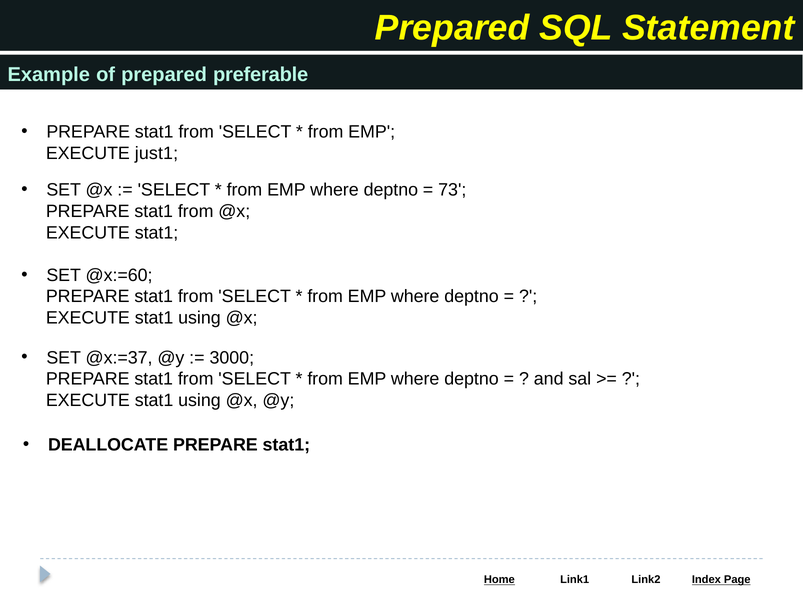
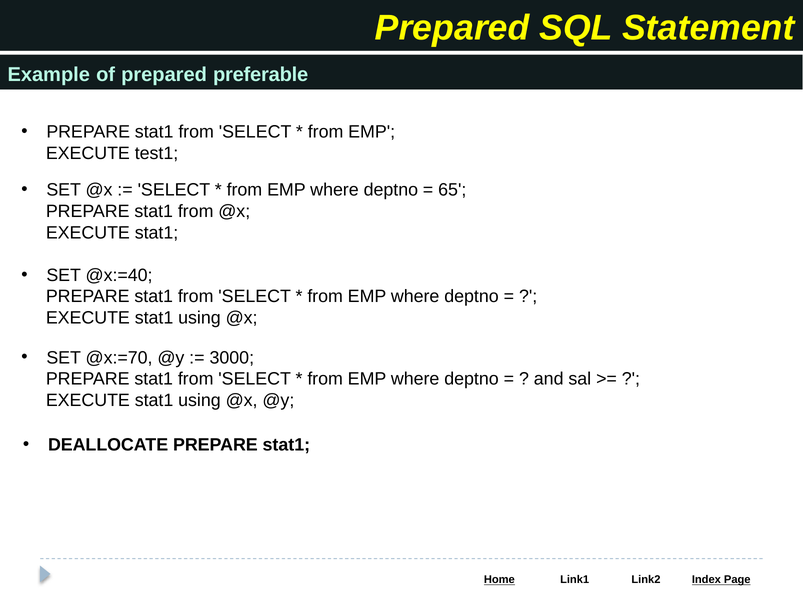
just1: just1 -> test1 (157, 153)
73: 73 -> 65 (452, 190)
@x:=60: @x:=60 -> @x:=40 (119, 275)
@x:=37: @x:=37 -> @x:=70 (119, 357)
